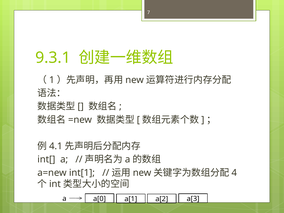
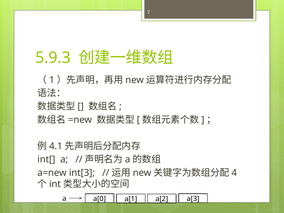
9.3.1: 9.3.1 -> 5.9.3 (53, 58)
int[1: int[1 -> int[3 (82, 173)
